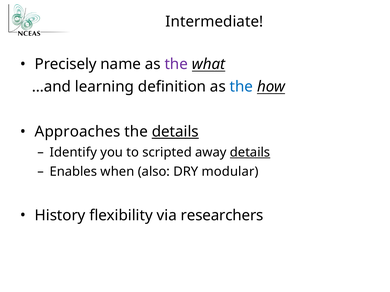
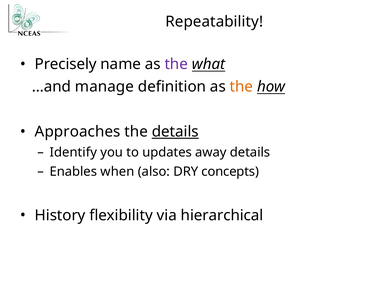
Intermediate: Intermediate -> Repeatability (214, 22)
learning: learning -> manage (104, 87)
the colour: blue -> orange (241, 87)
scripted: scripted -> updates (167, 153)
details underline: present -> none (250, 153)
modular: modular -> concepts (230, 172)
researchers: researchers -> hierarchical (222, 216)
